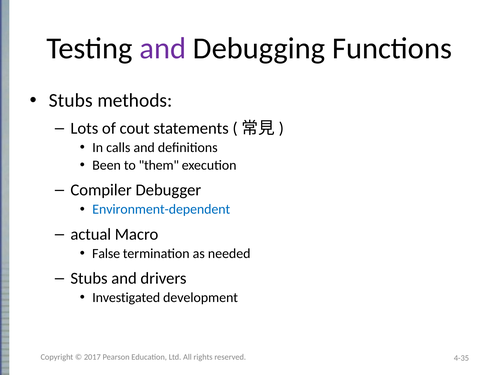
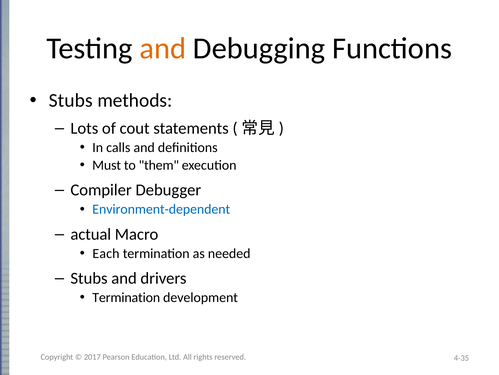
and colour: purple -> orange (163, 48)
Been: Been -> Must (107, 165)
False: False -> Each (106, 253)
Investigated: Investigated -> Termination (126, 297)
